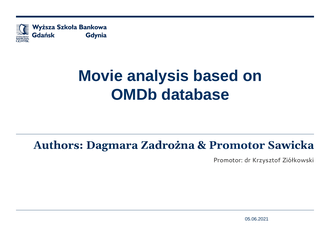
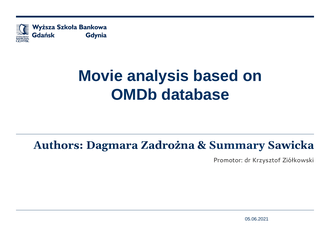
Promotor: Promotor -> Summary (237, 145)
